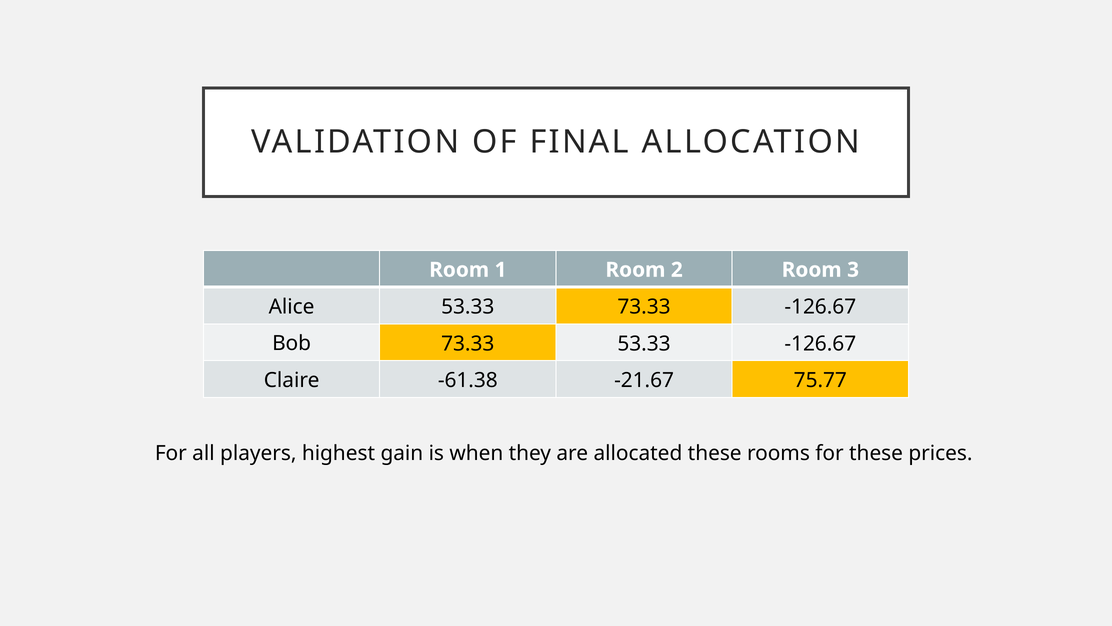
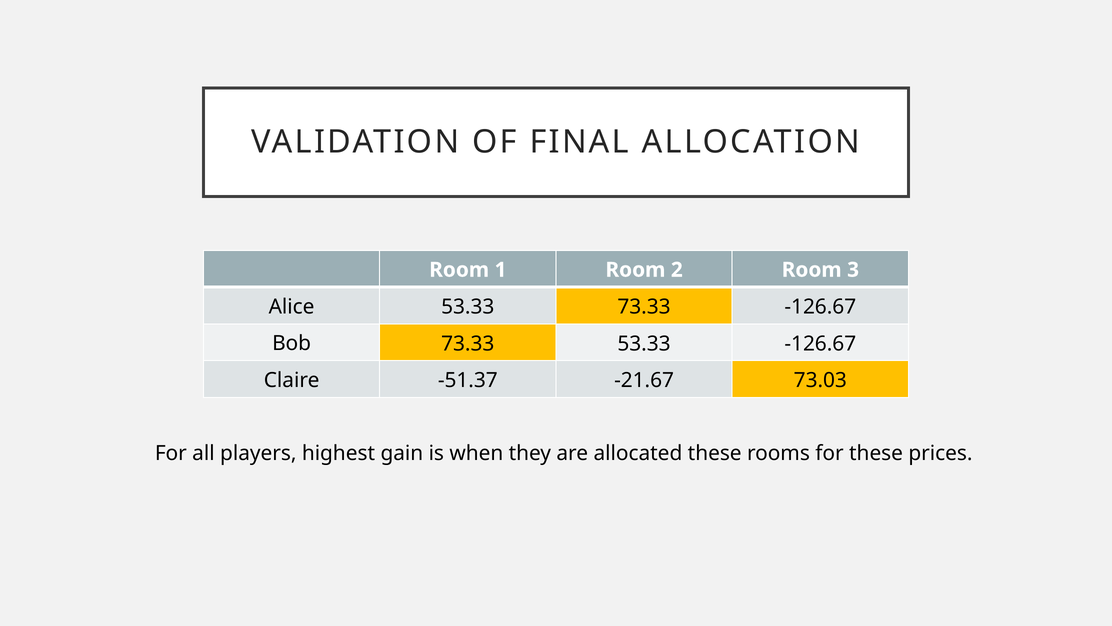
-61.38: -61.38 -> -51.37 (468, 380)
75.77: 75.77 -> 73.03 (820, 380)
